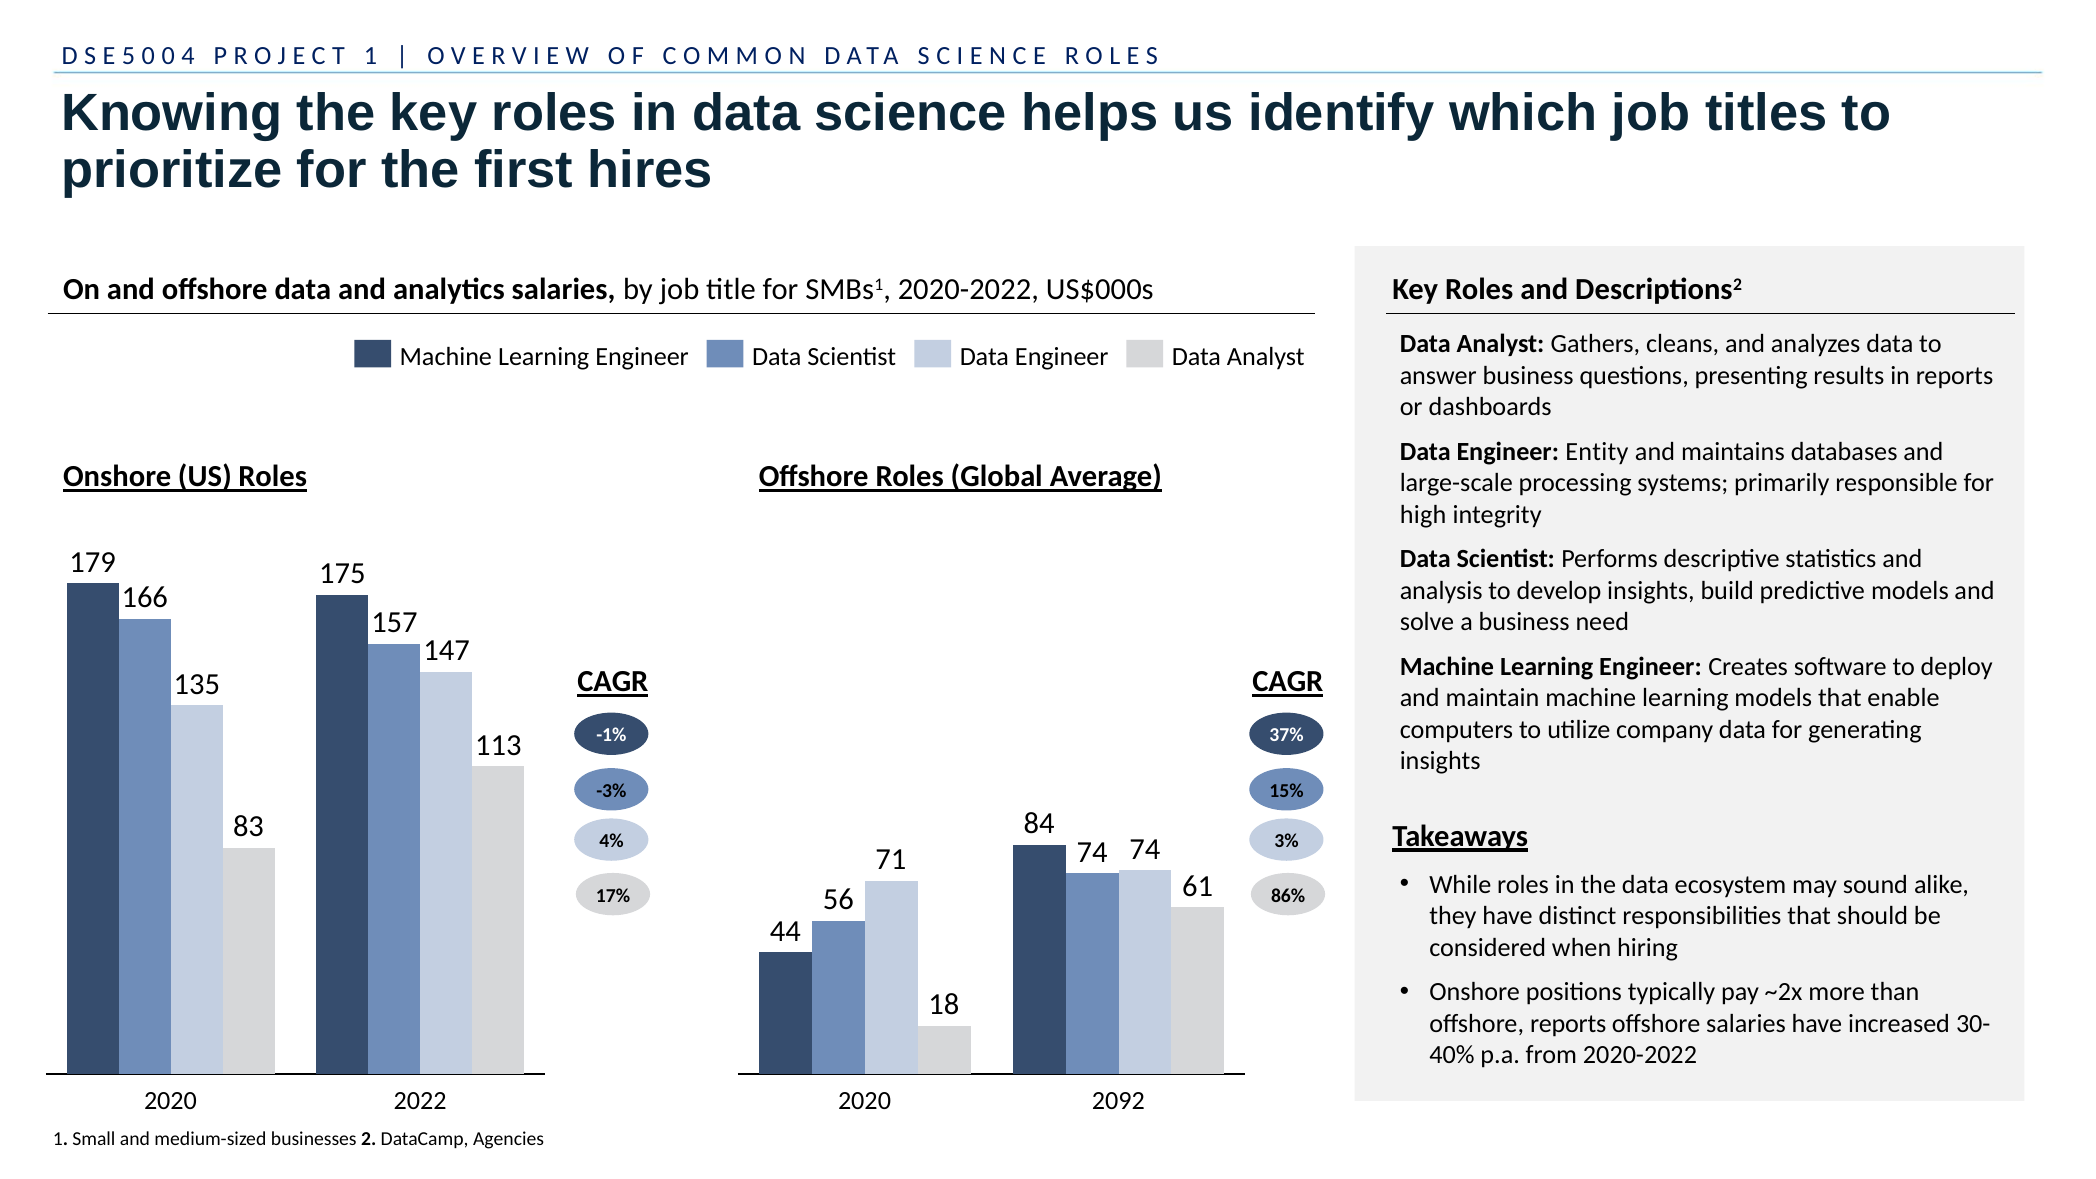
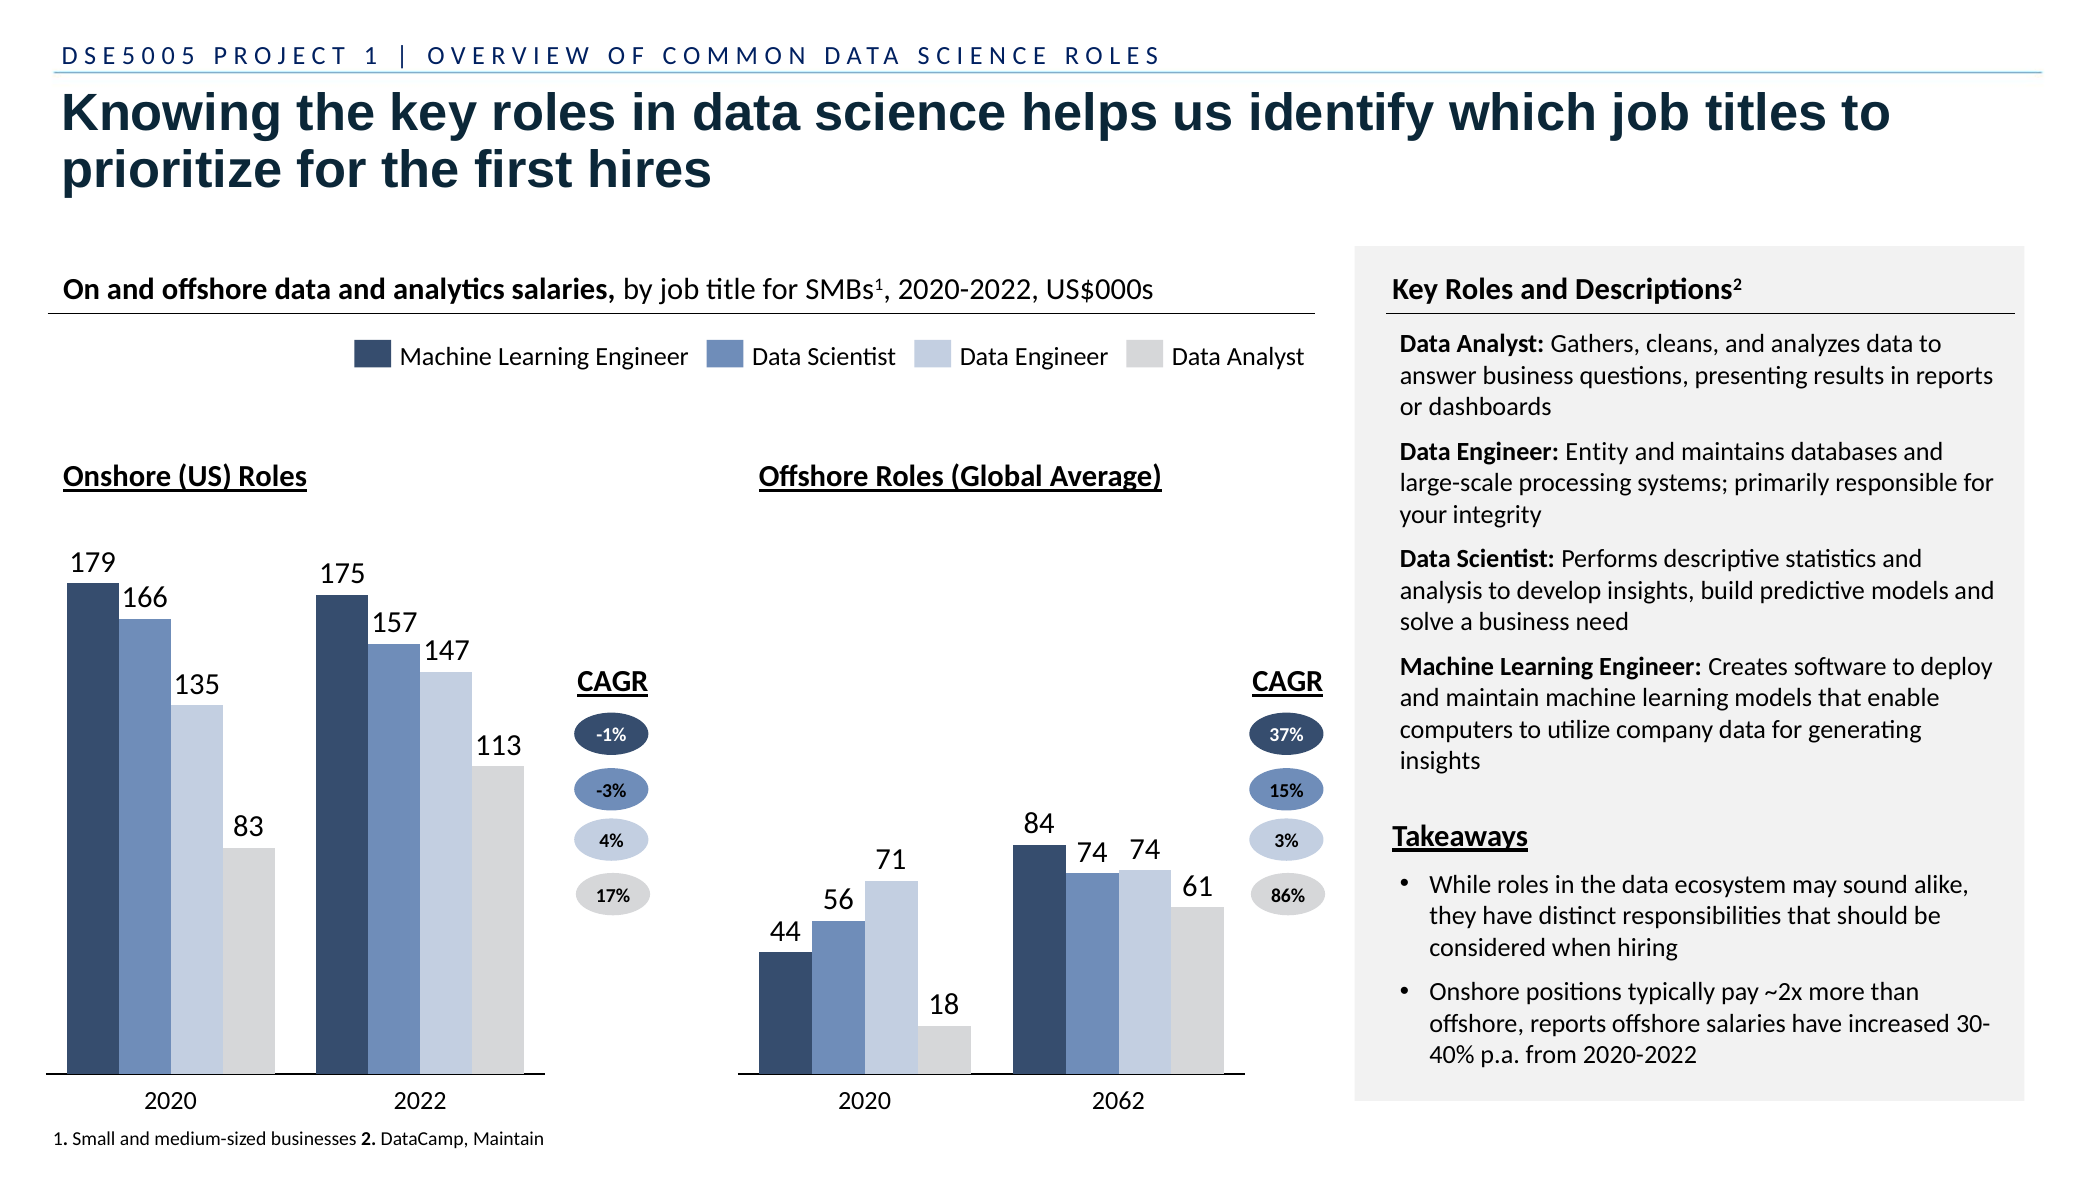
4: 4 -> 5 (188, 56)
high: high -> your (1423, 515)
2092: 2092 -> 2062 (1118, 1101)
DataCamp Agencies: Agencies -> Maintain (509, 1139)
